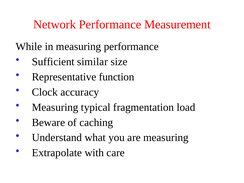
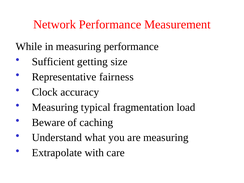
similar: similar -> getting (93, 62)
function: function -> fairness (116, 77)
